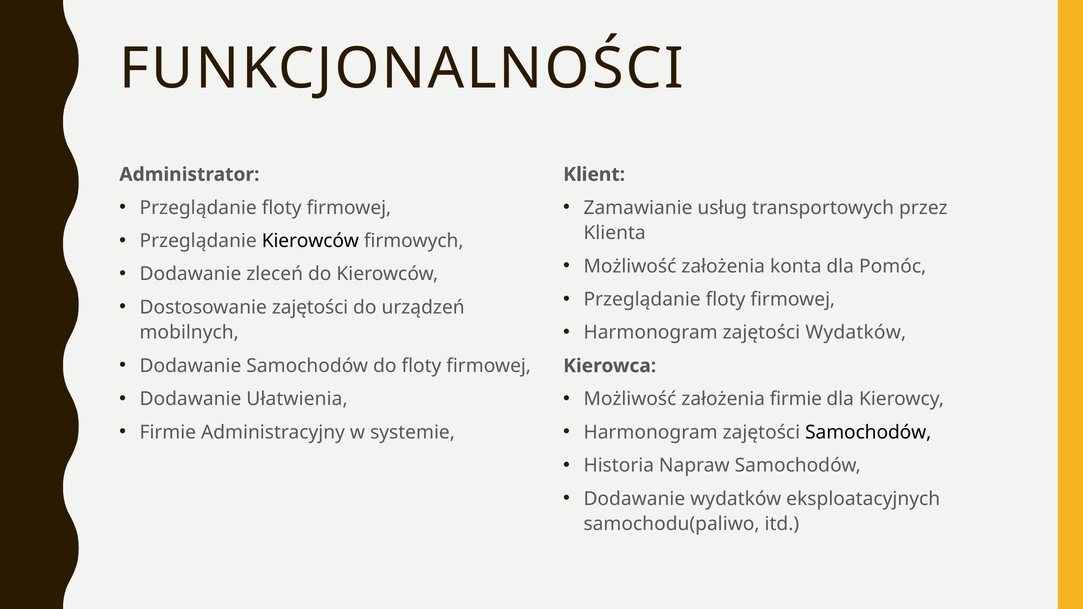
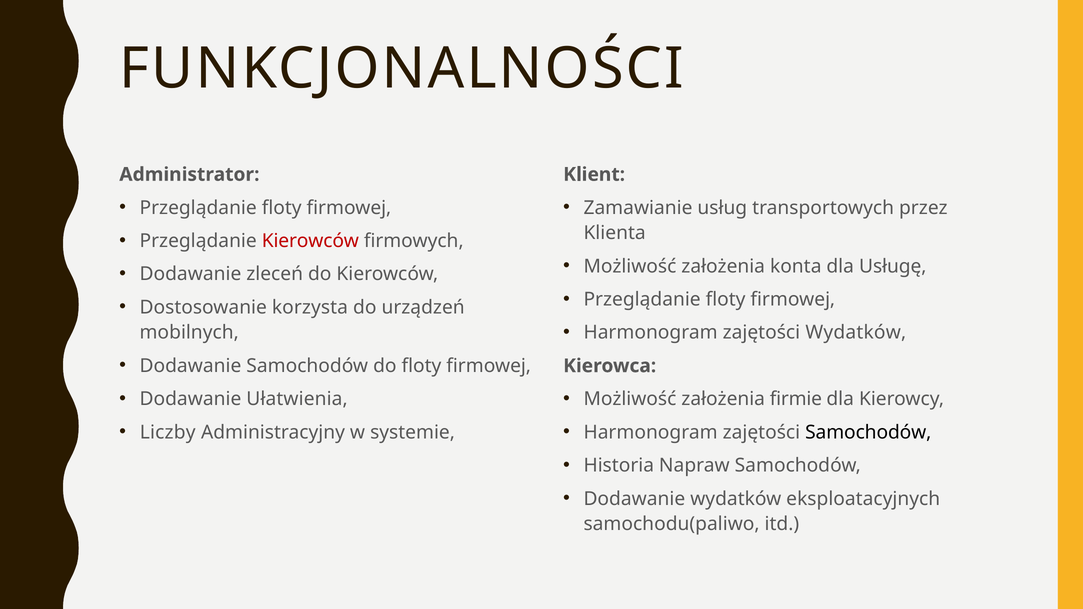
Kierowców colour: black -> red (310, 241)
Pomóc: Pomóc -> Usługę (893, 266)
Dostosowanie zajętości: zajętości -> korzysta (310, 307)
Firmie: Firmie -> Liczby (168, 432)
